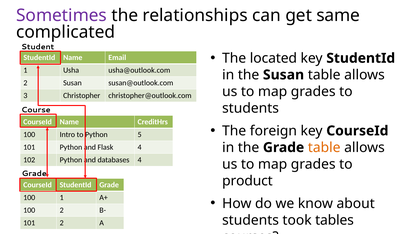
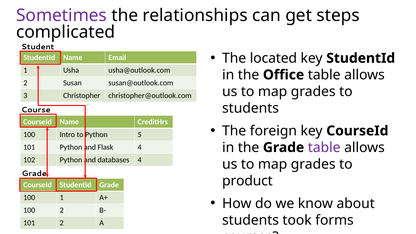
same: same -> steps (338, 15)
the Susan: Susan -> Office (284, 75)
table colour: orange -> purple (324, 147)
tables: tables -> forms (334, 220)
